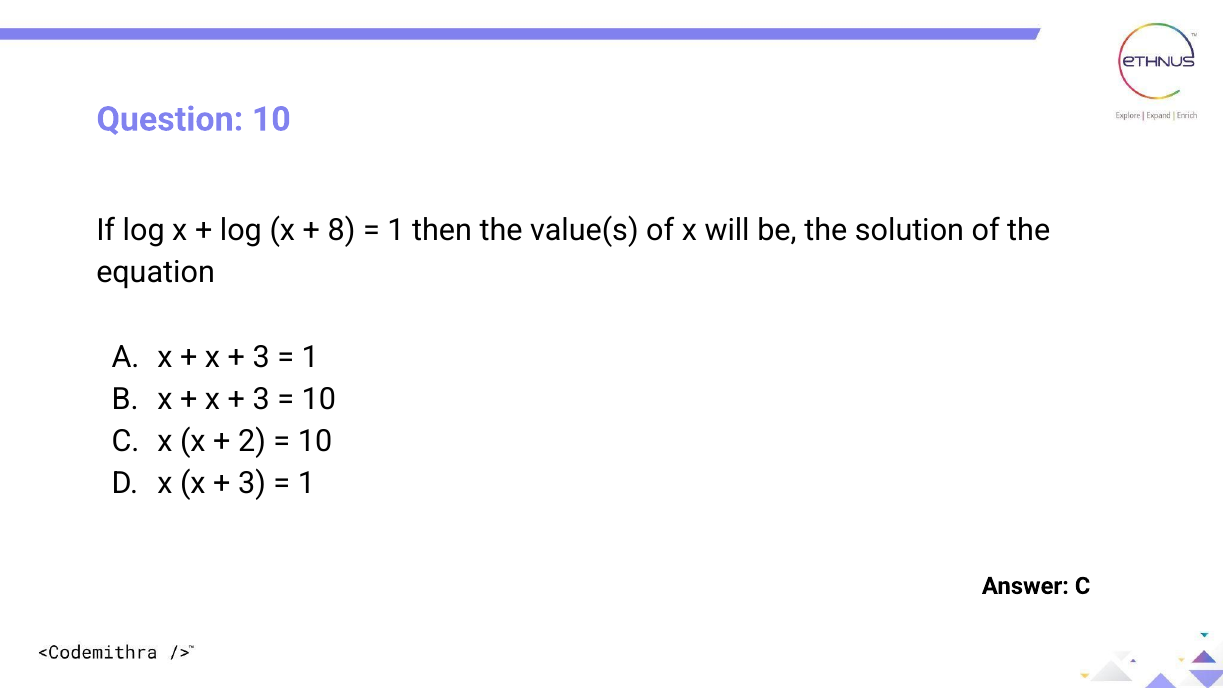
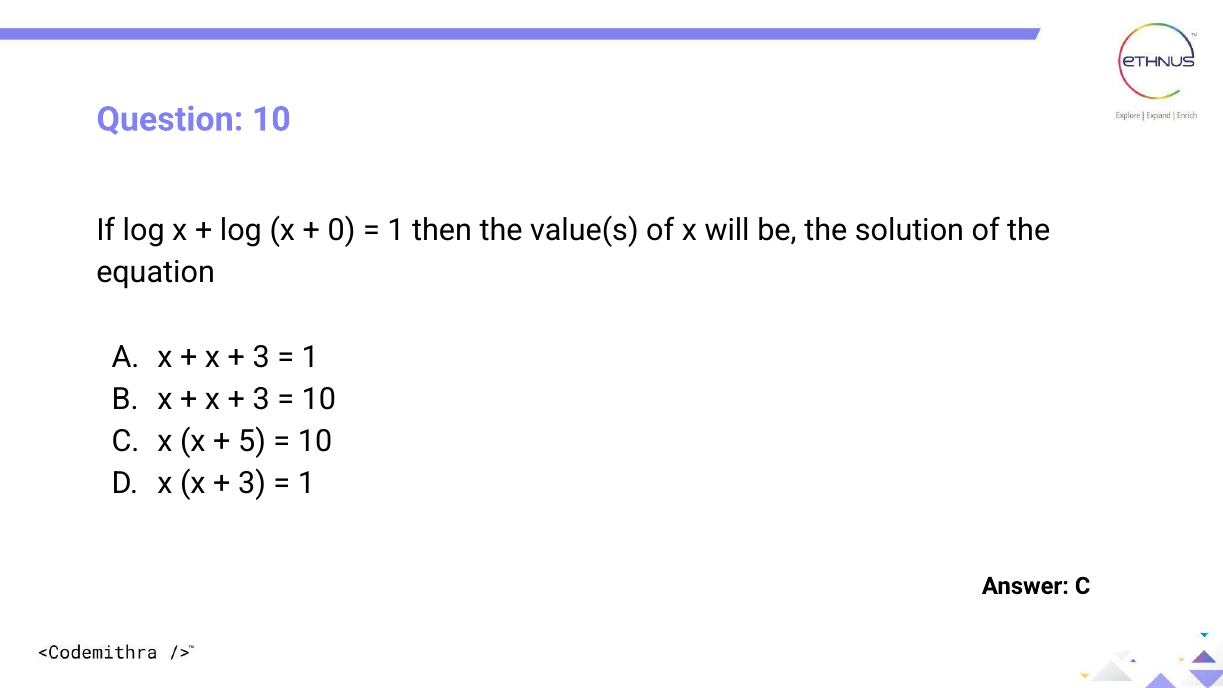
8: 8 -> 0 (342, 231)
2: 2 -> 5 (252, 442)
